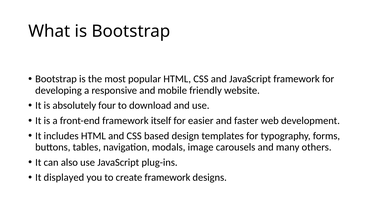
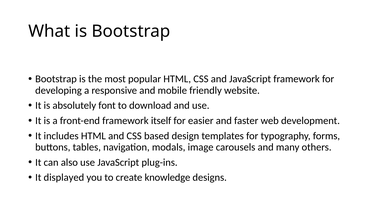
four: four -> font (107, 105)
create framework: framework -> knowledge (167, 177)
